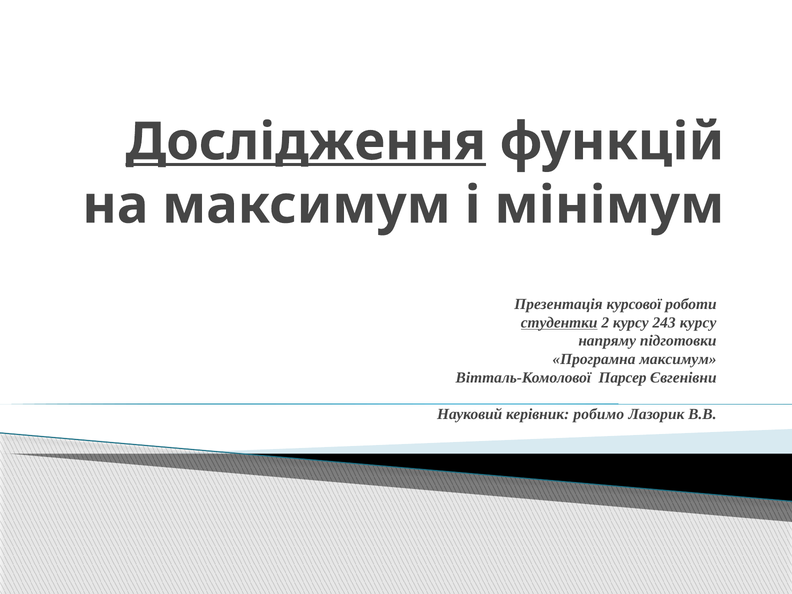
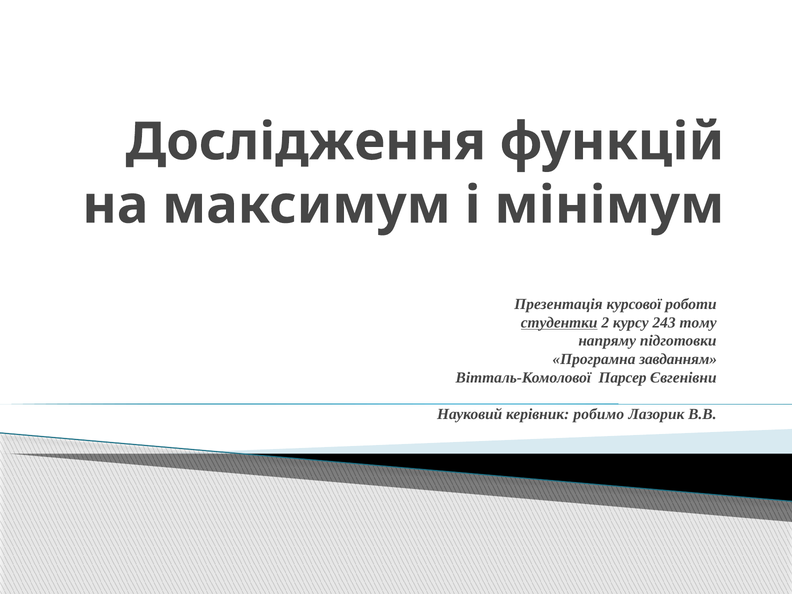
Дослідження underline: present -> none (306, 142)
243 курсу: курсу -> тому (698, 323)
Програмна максимум: максимум -> завданням (678, 359)
